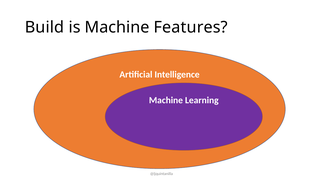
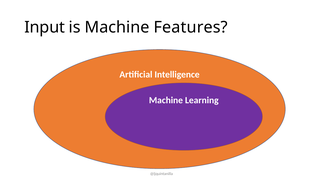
Build: Build -> Input (45, 27)
